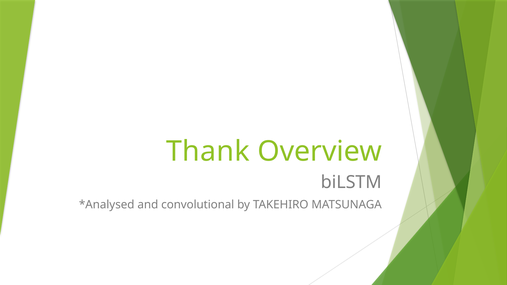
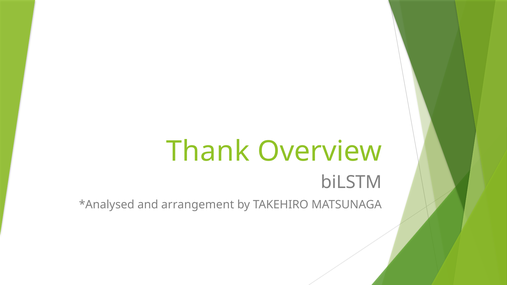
convolutional: convolutional -> arrangement (198, 205)
